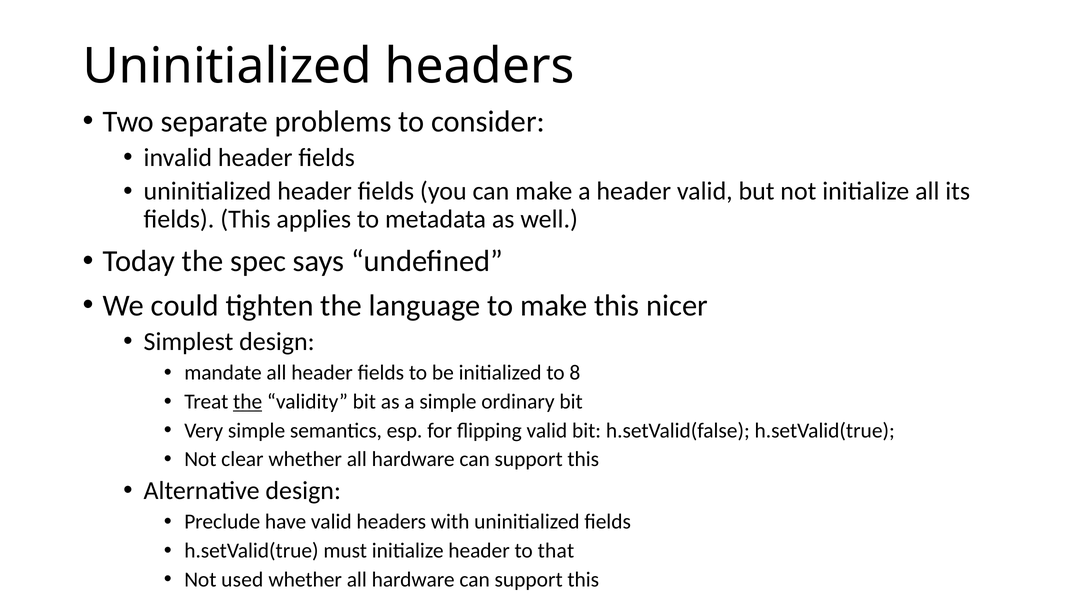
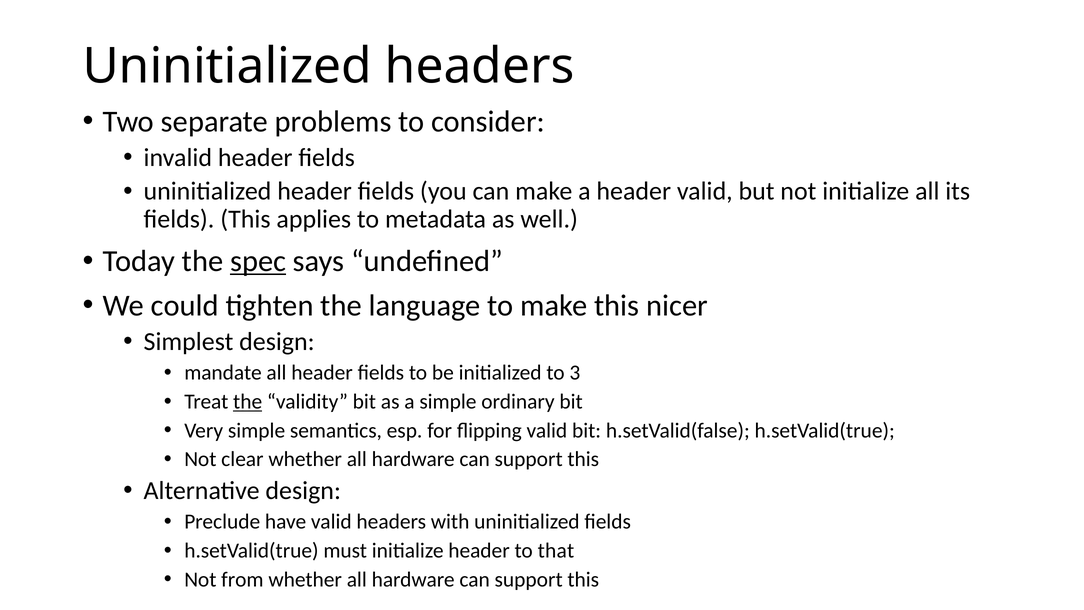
spec underline: none -> present (258, 261)
8: 8 -> 3 (575, 373)
used: used -> from (242, 579)
